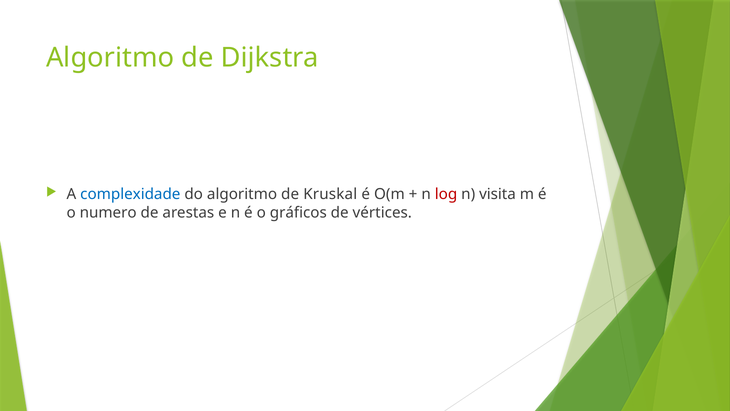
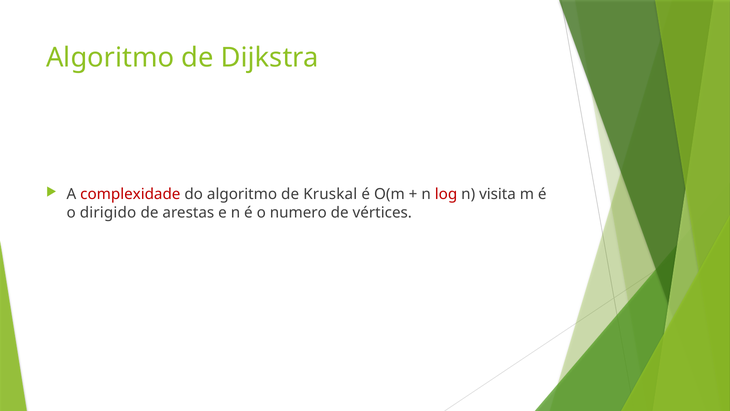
complexidade colour: blue -> red (130, 194)
numero: numero -> dirigido (108, 212)
gráficos: gráficos -> numero (298, 212)
